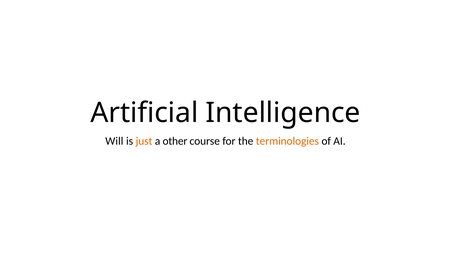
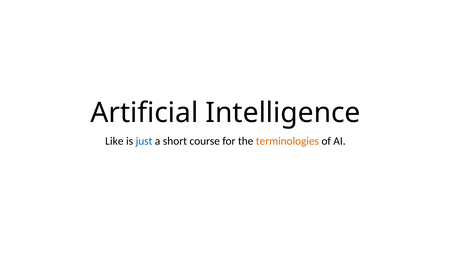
Will: Will -> Like (114, 141)
just colour: orange -> blue (144, 141)
other: other -> short (175, 141)
